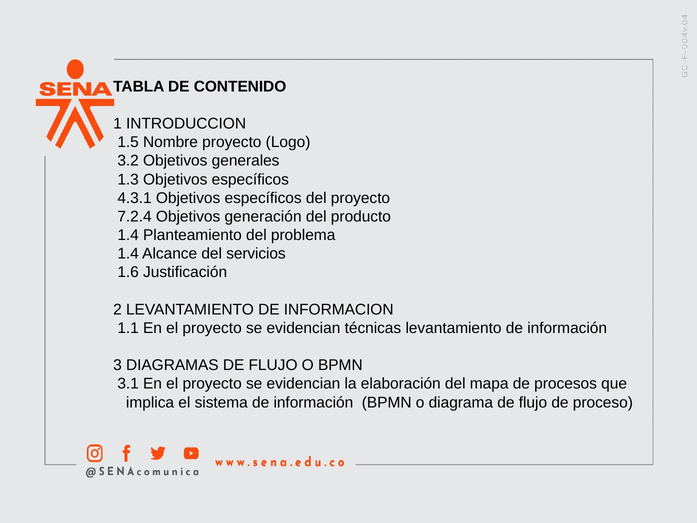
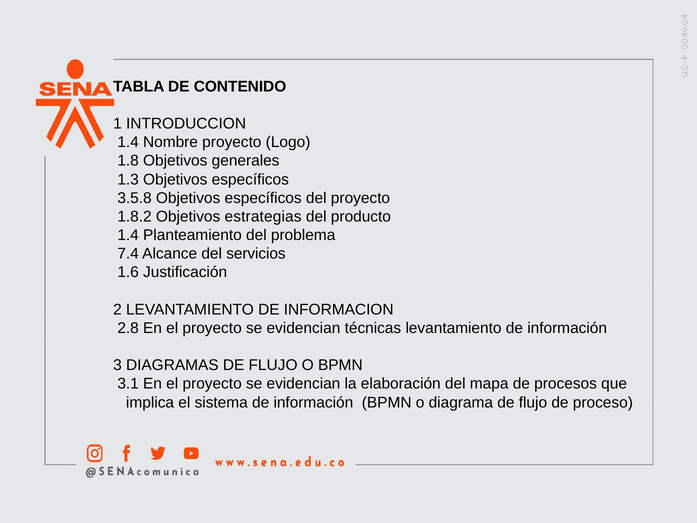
1.5: 1.5 -> 1.4 (128, 142)
3.2: 3.2 -> 1.8 (128, 161)
4.3.1: 4.3.1 -> 3.5.8 (135, 198)
7.2.4: 7.2.4 -> 1.8.2 (135, 216)
generación: generación -> estrategias (263, 216)
1.4: 1.4 -> 7.4 (128, 254)
1.1: 1.1 -> 2.8 (128, 328)
